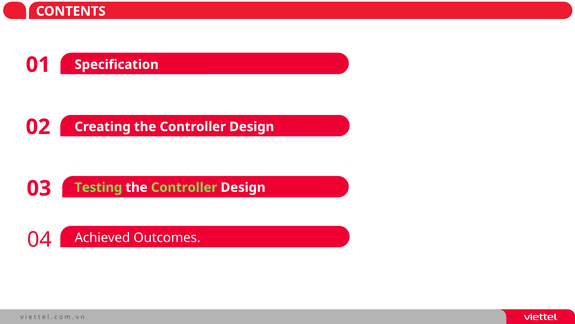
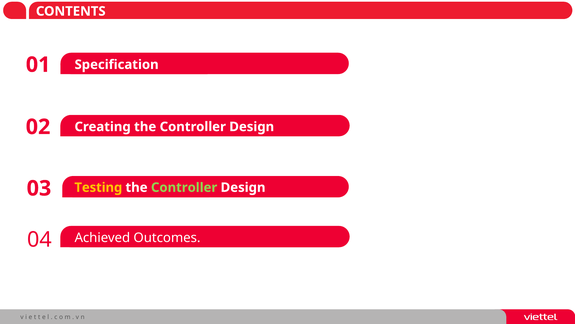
Testing colour: light green -> yellow (98, 187)
